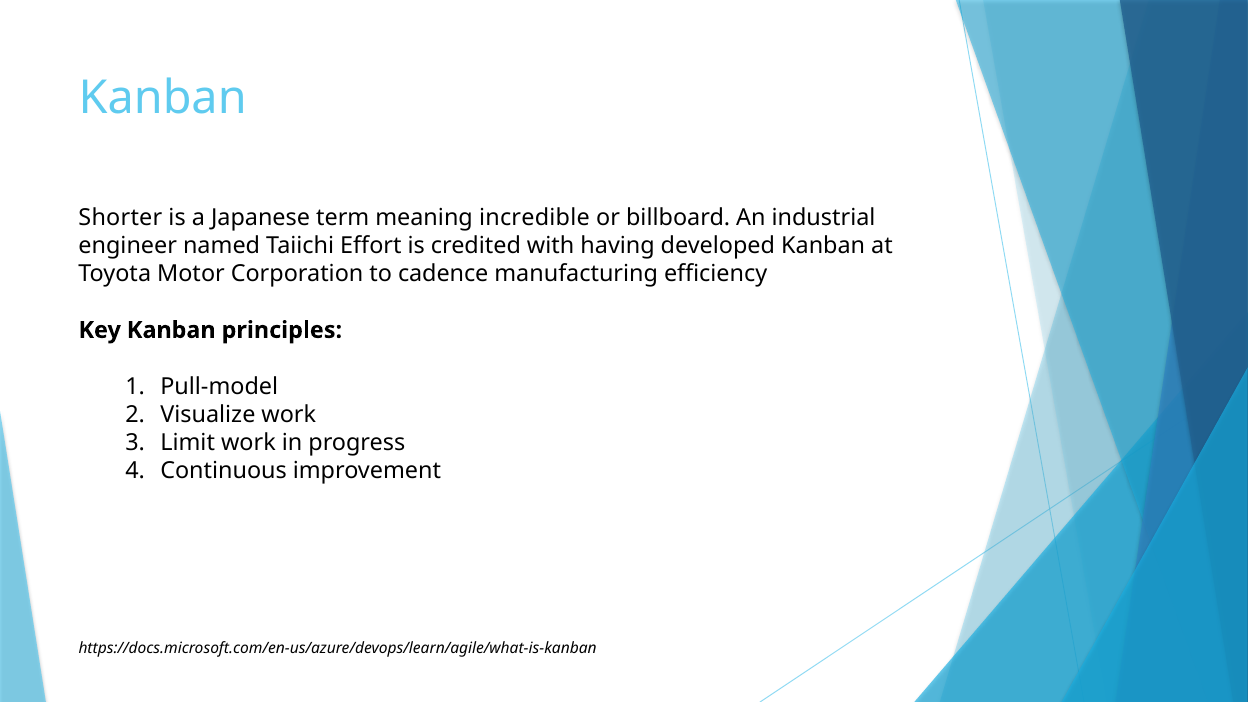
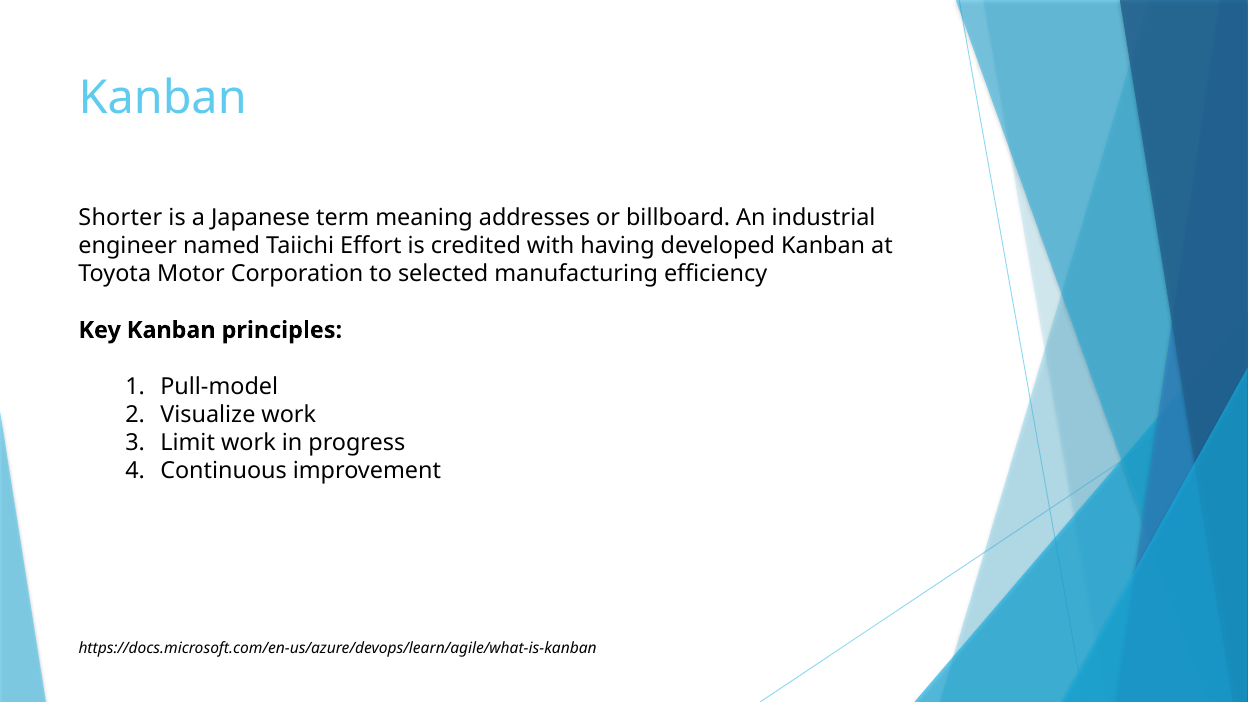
incredible: incredible -> addresses (535, 218)
cadence: cadence -> selected (443, 274)
